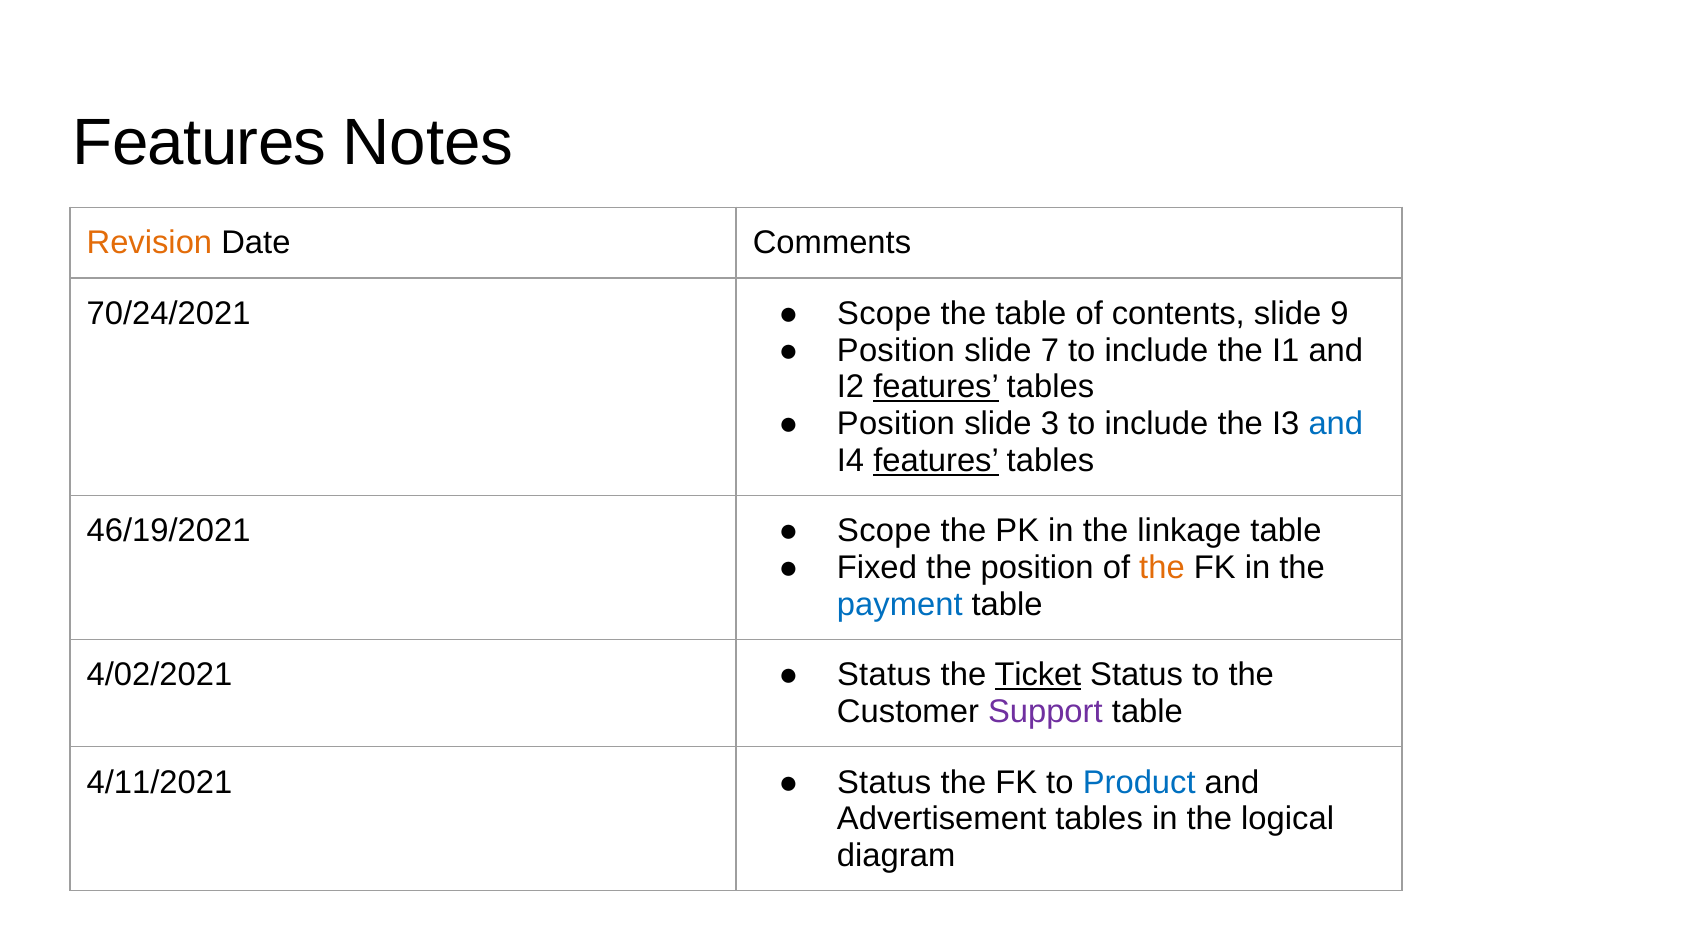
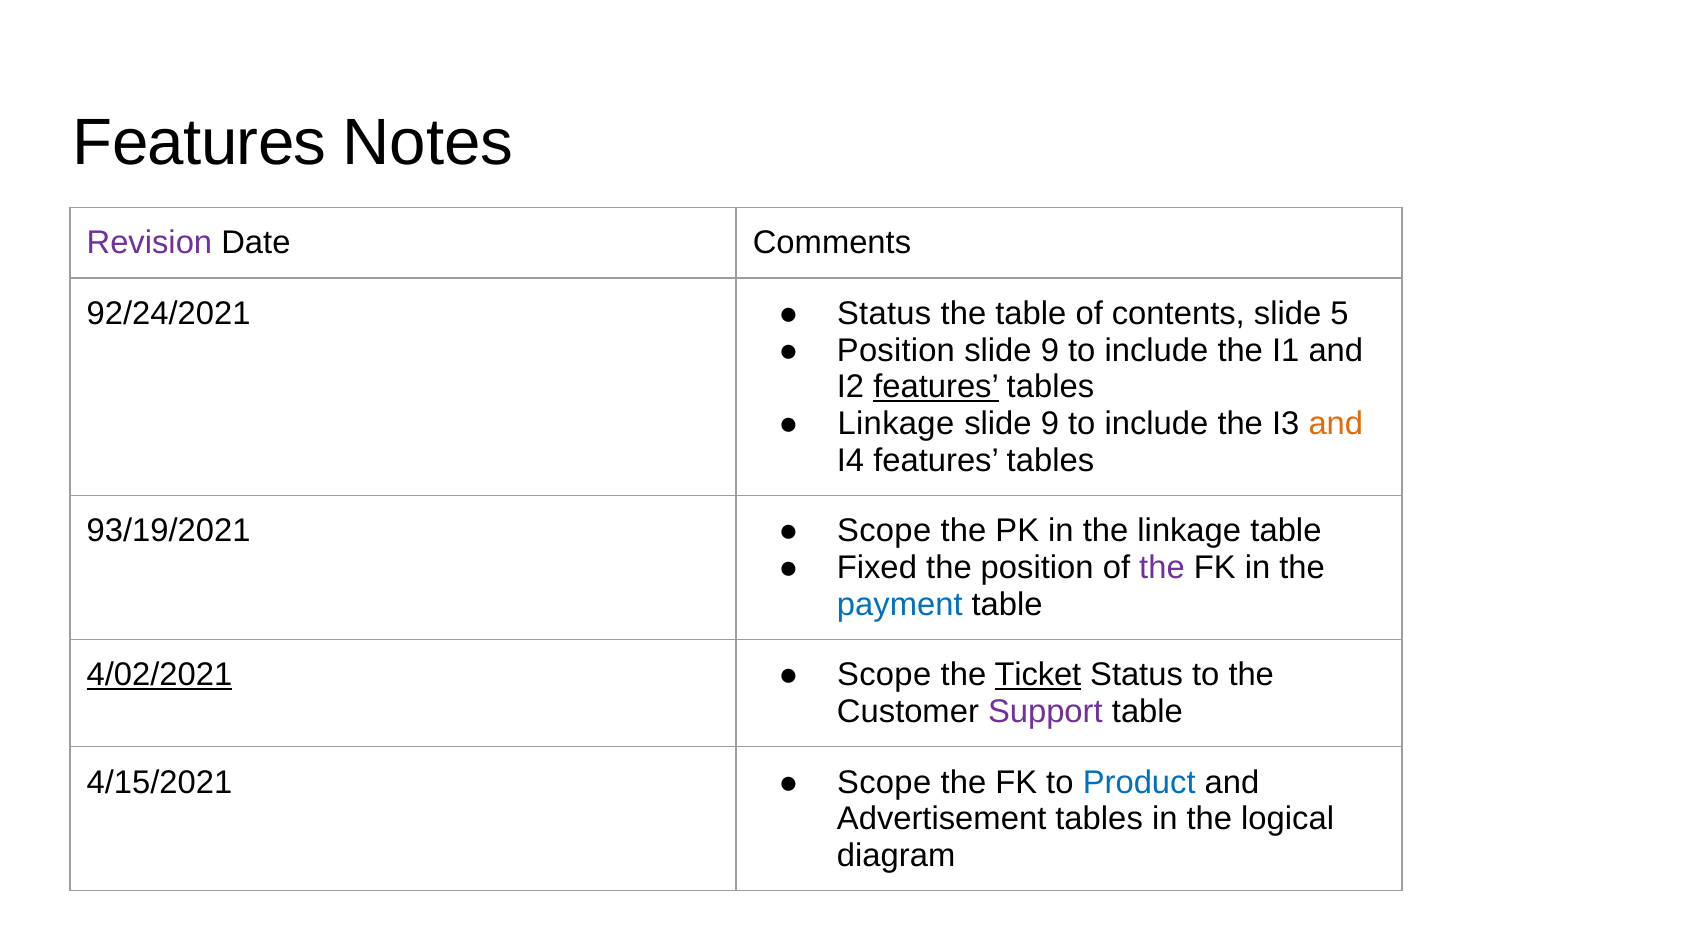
Revision colour: orange -> purple (149, 243)
70/24/2021: 70/24/2021 -> 92/24/2021 (169, 313)
Scope: Scope -> Status (884, 313)
9: 9 -> 5 (1339, 313)
7: 7 -> 9 (1050, 350)
Position: Position -> Linkage (896, 424)
3: 3 -> 9 (1050, 424)
and colour: blue -> orange (1336, 424)
features underline: present -> none (936, 461)
46/19/2021: 46/19/2021 -> 93/19/2021 (169, 531)
the colour: orange -> purple (1162, 568)
4/02/2021 underline: none -> present (159, 675)
Status: Status -> Scope (884, 675)
4/11/2021: 4/11/2021 -> 4/15/2021 (159, 782)
Status: Status -> Scope (884, 782)
